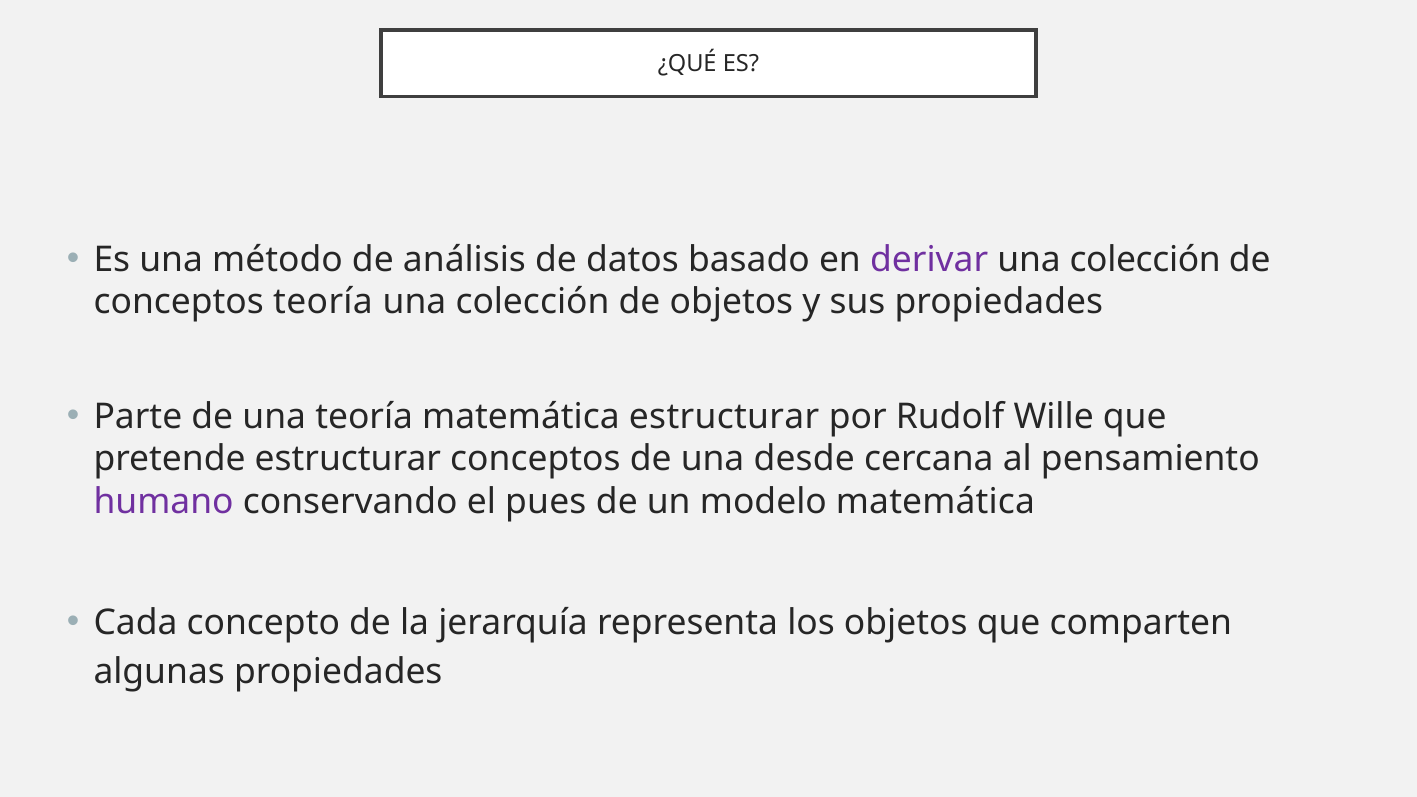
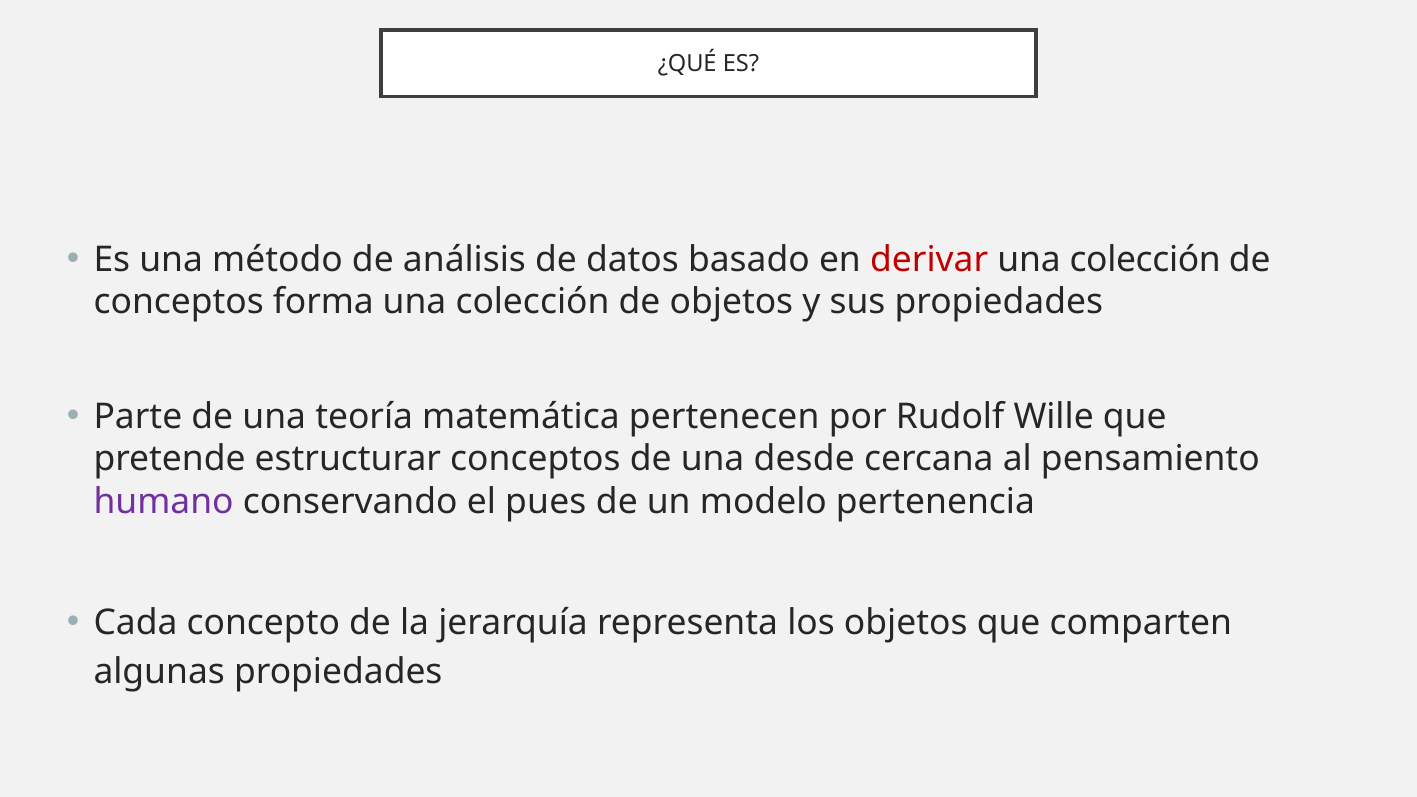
derivar colour: purple -> red (929, 260)
conceptos teoría: teoría -> forma (323, 302)
matemática estructurar: estructurar -> pertenecen (724, 417)
modelo matemática: matemática -> pertenencia (935, 502)
